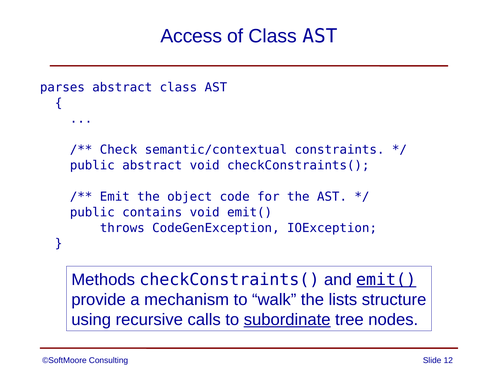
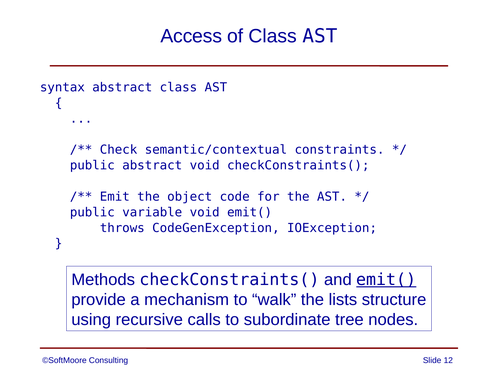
parses: parses -> syntax (62, 88)
contains: contains -> variable (152, 213)
subordinate underline: present -> none (287, 320)
